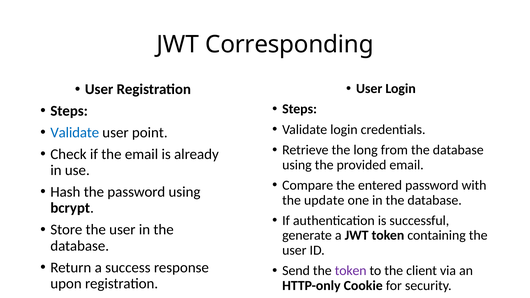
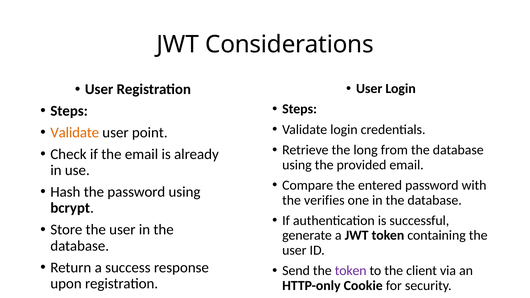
Corresponding: Corresponding -> Considerations (289, 45)
Validate colour: blue -> orange (75, 133)
update: update -> verifies (324, 200)
